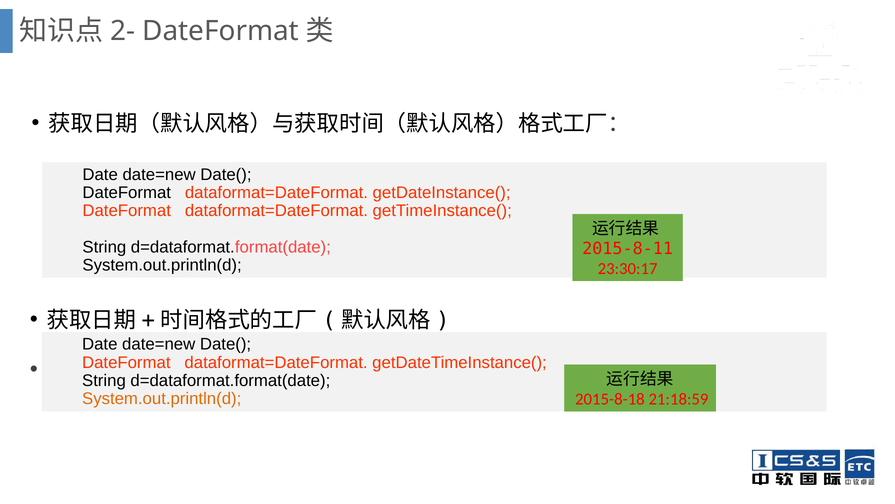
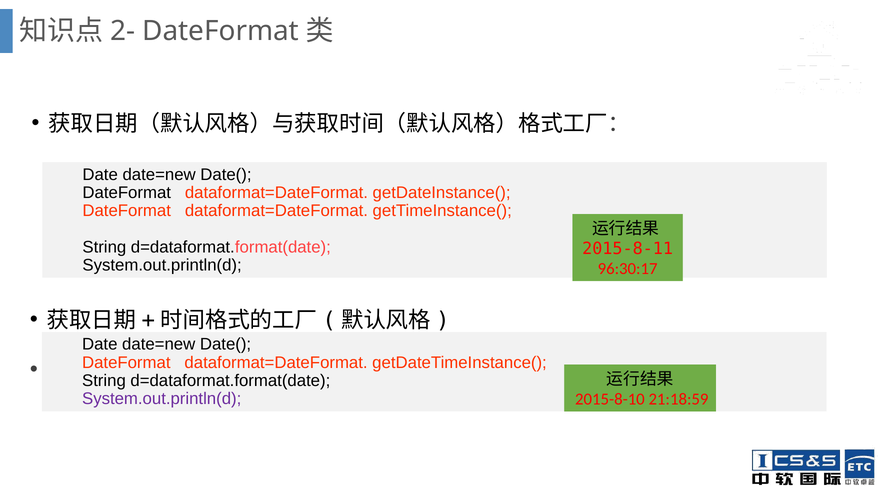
23:30:17: 23:30:17 -> 96:30:17 (628, 269)
System.out.println(d colour: orange -> purple (162, 398)
2015-8-18: 2015-8-18 -> 2015-8-10 (610, 399)
